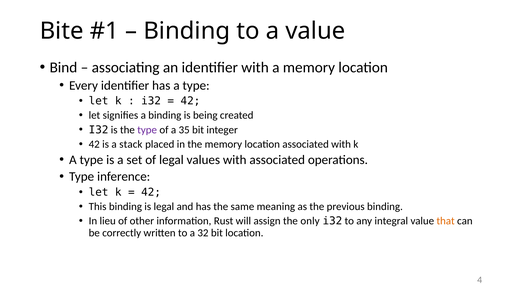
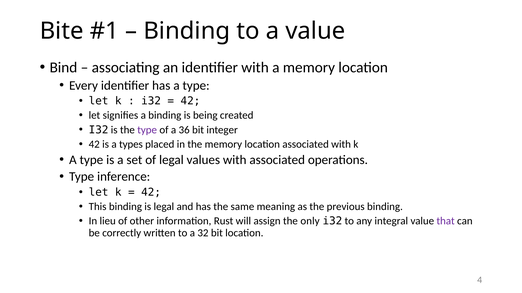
35: 35 -> 36 (184, 130)
stack: stack -> types (131, 145)
that colour: orange -> purple (446, 222)
